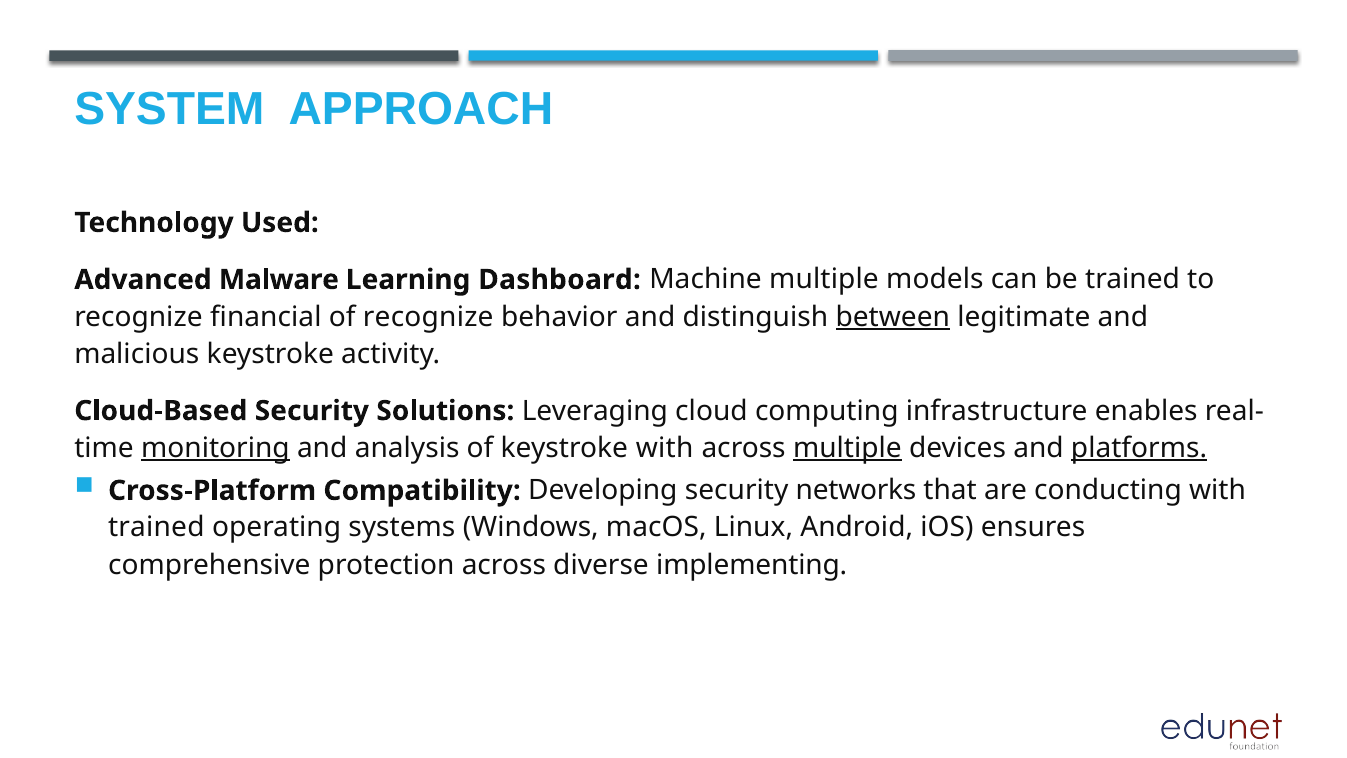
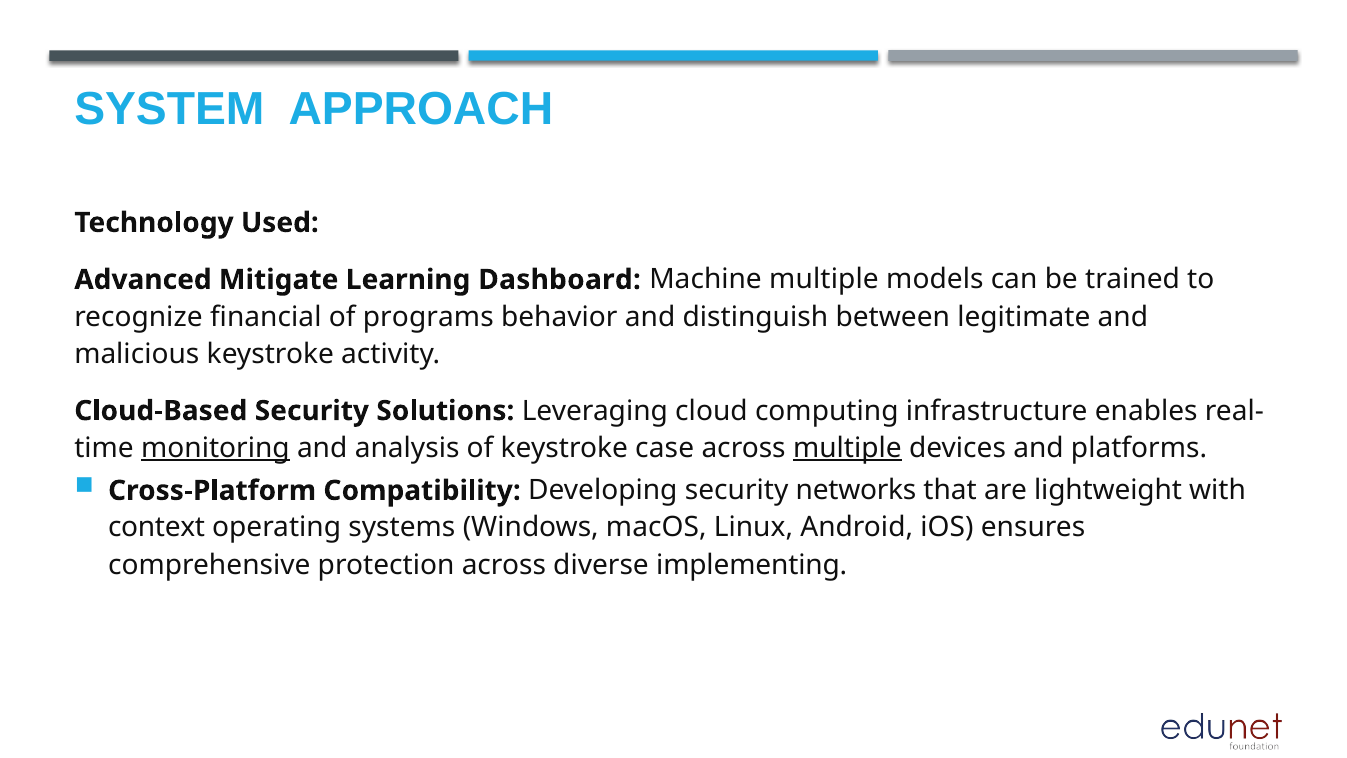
Malware: Malware -> Mitigate (279, 280)
of recognize: recognize -> programs (428, 317)
between underline: present -> none (893, 317)
keystroke with: with -> case (665, 448)
platforms underline: present -> none (1139, 448)
conducting: conducting -> lightweight (1108, 490)
trained: trained -> context (157, 527)
